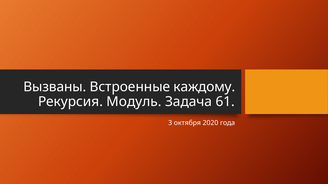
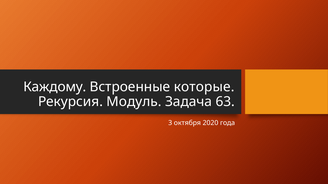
Вызваны: Вызваны -> Каждому (55, 87)
каждому: каждому -> которые (204, 87)
61: 61 -> 63 (225, 102)
